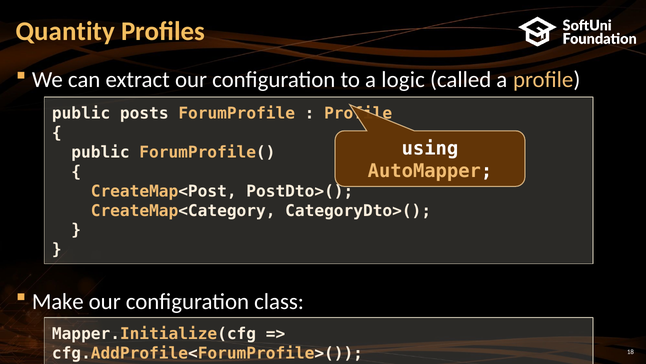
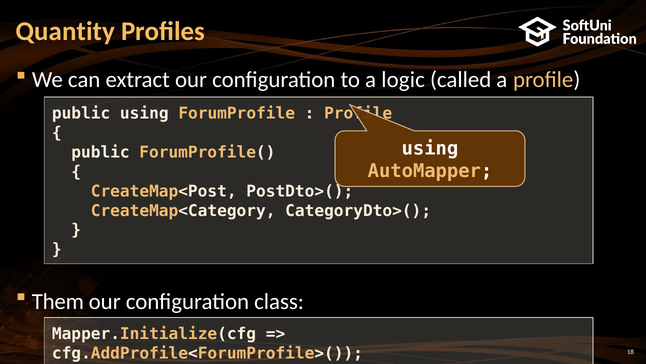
public posts: posts -> using (144, 113)
Make: Make -> Them (58, 301)
